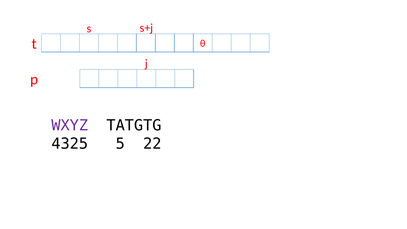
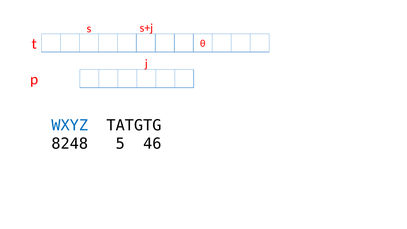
WXYZ colour: purple -> blue (70, 125)
4325: 4325 -> 8248 (70, 144)
22: 22 -> 46 (152, 144)
